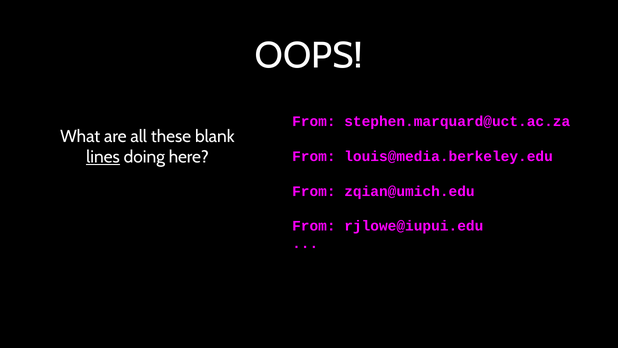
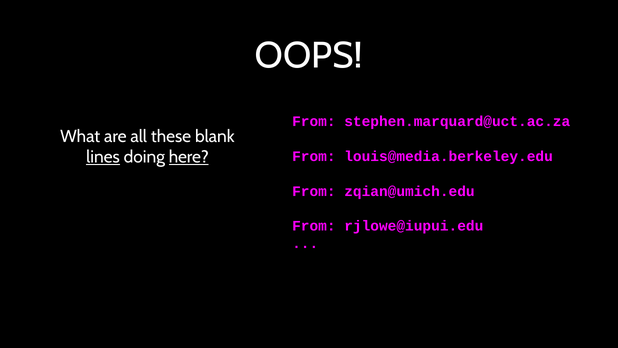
here underline: none -> present (189, 157)
